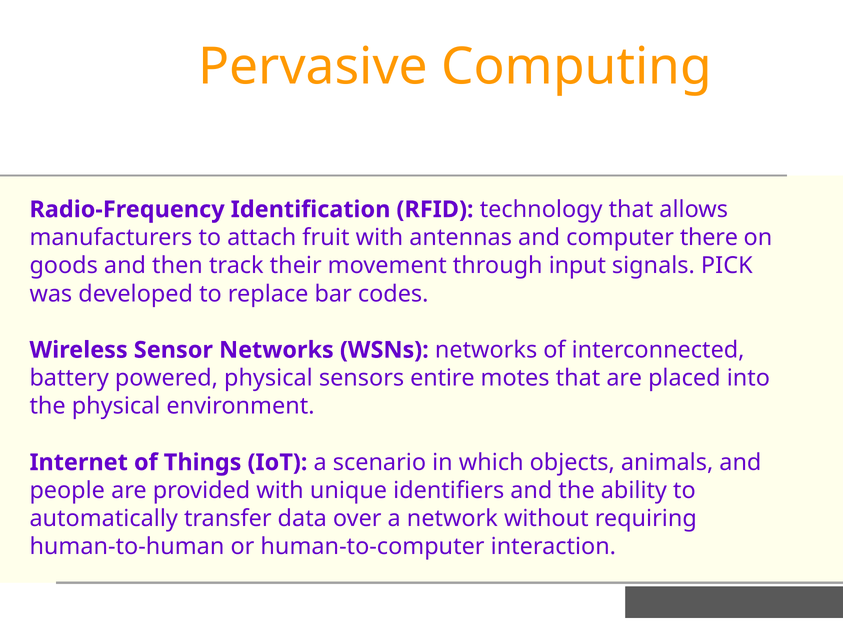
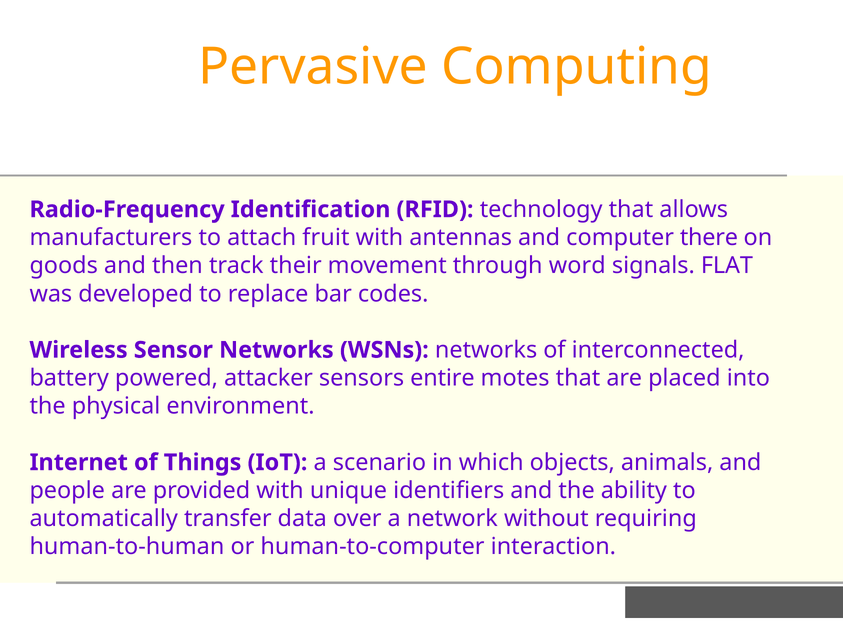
input: input -> word (577, 266)
PICK: PICK -> FLAT (727, 266)
powered physical: physical -> attacker (268, 378)
